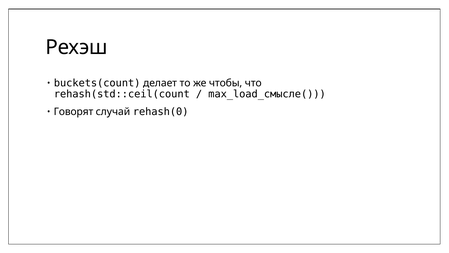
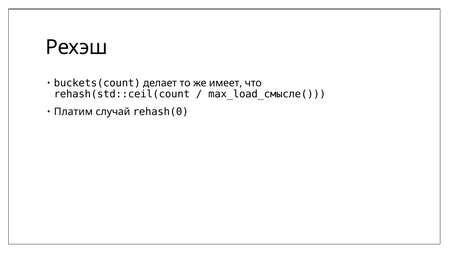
чтобы: чтобы -> имеет (226, 83)
Говорят: Говорят -> Платим (73, 112)
